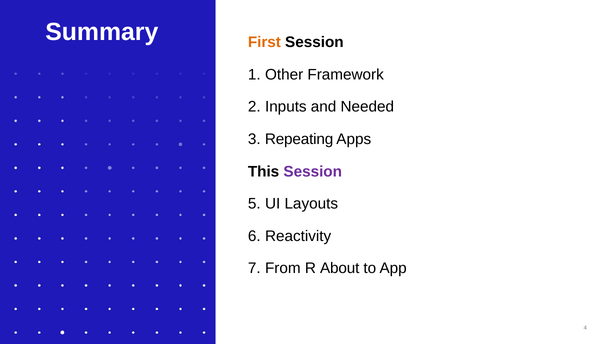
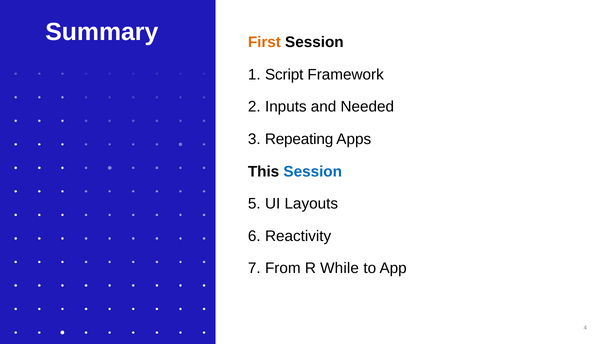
Other: Other -> Script (284, 75)
Session colour: purple -> blue (313, 171)
About: About -> While (340, 268)
